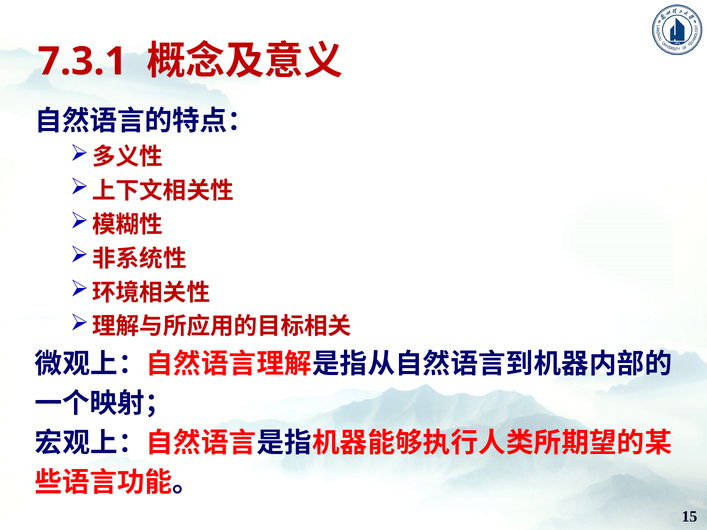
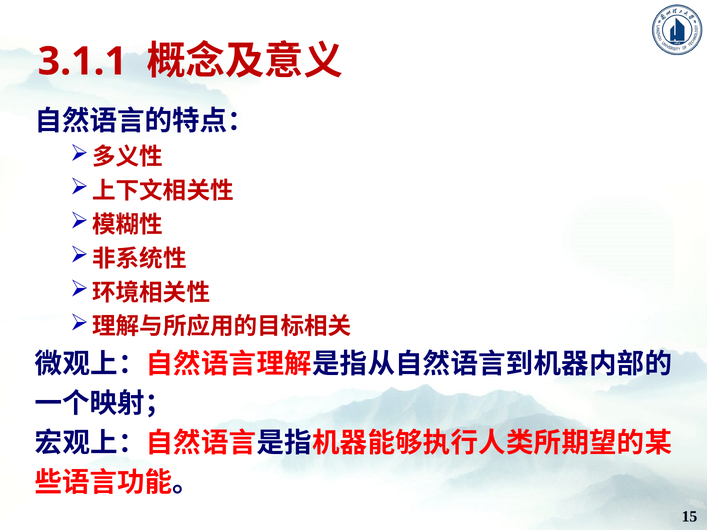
7.3.1: 7.3.1 -> 3.1.1 (82, 61)
